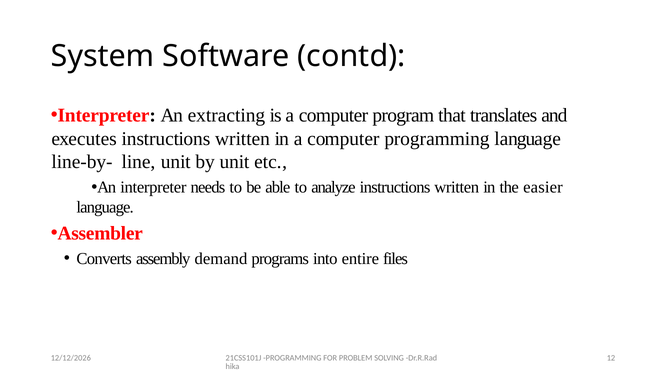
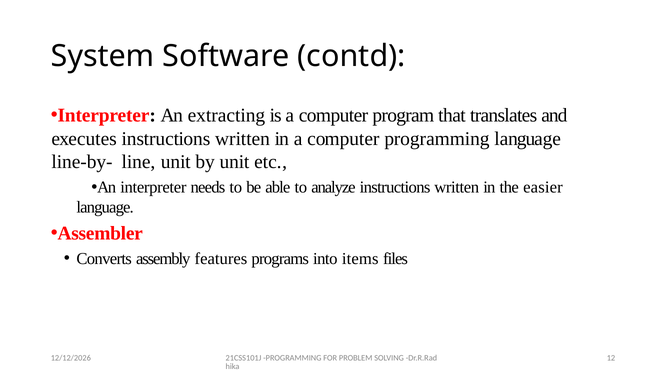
demand: demand -> features (221, 259)
entire: entire -> items (360, 259)
